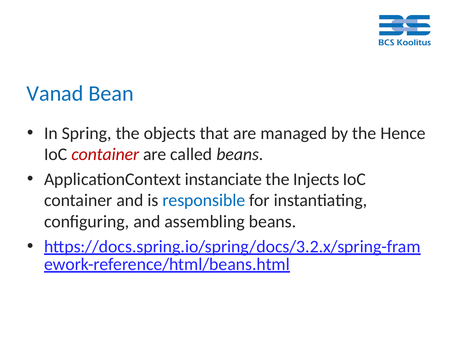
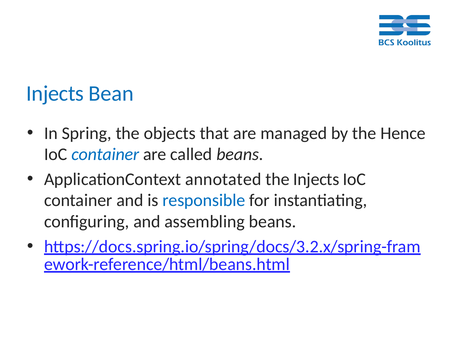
Vanad: Vanad -> Injects (55, 94)
container colour: red -> blue (105, 154)
instanciate: instanciate -> annotated (223, 179)
